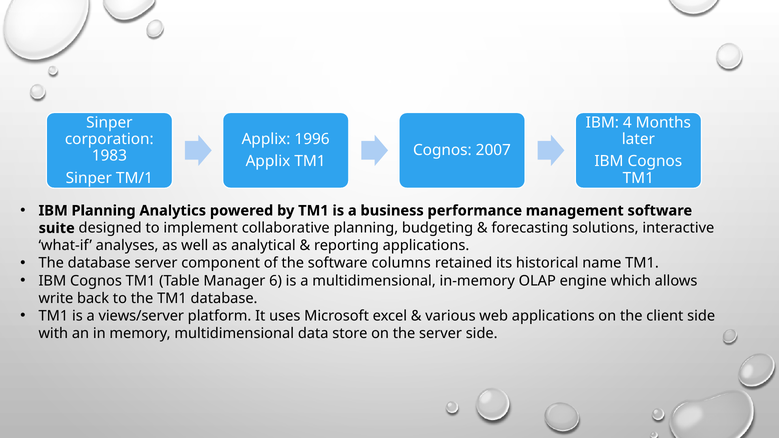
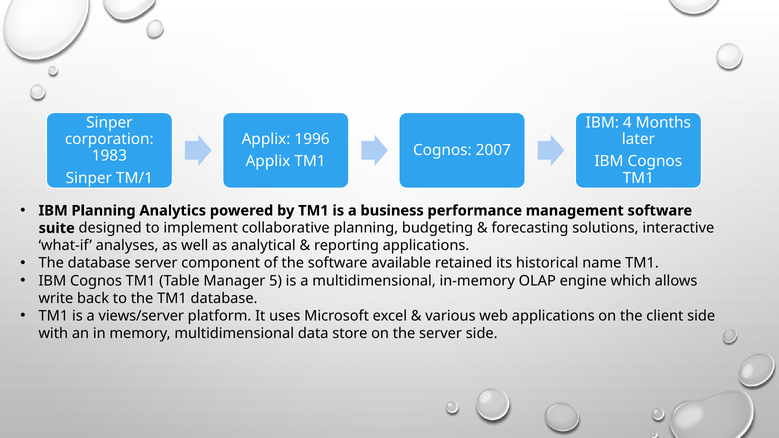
columns: columns -> available (401, 263)
6: 6 -> 5 (276, 281)
